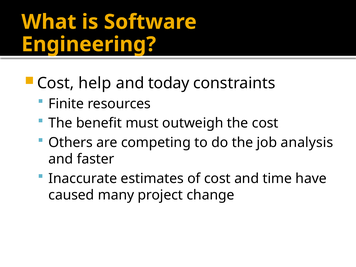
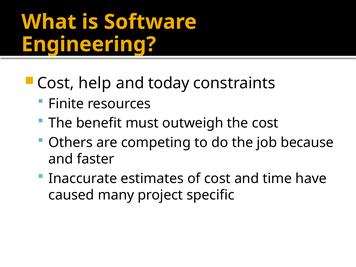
analysis: analysis -> because (307, 143)
change: change -> specific (211, 195)
